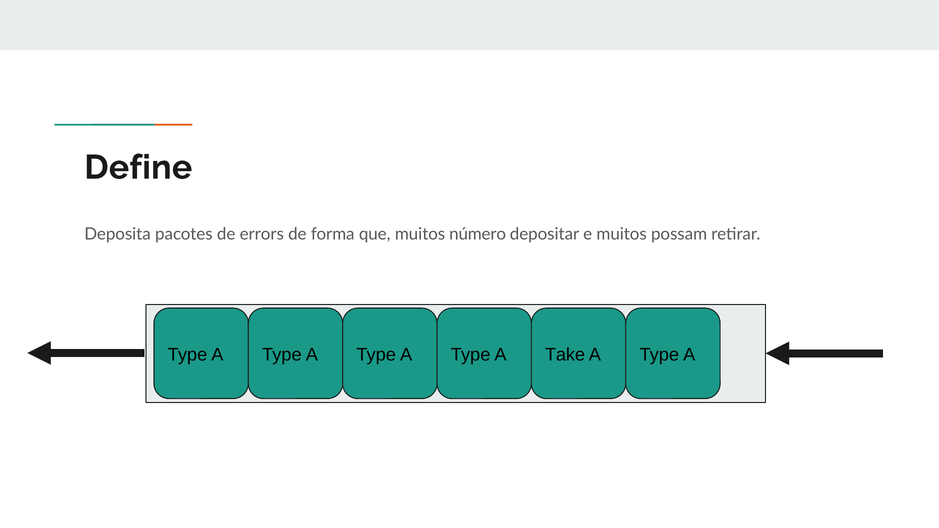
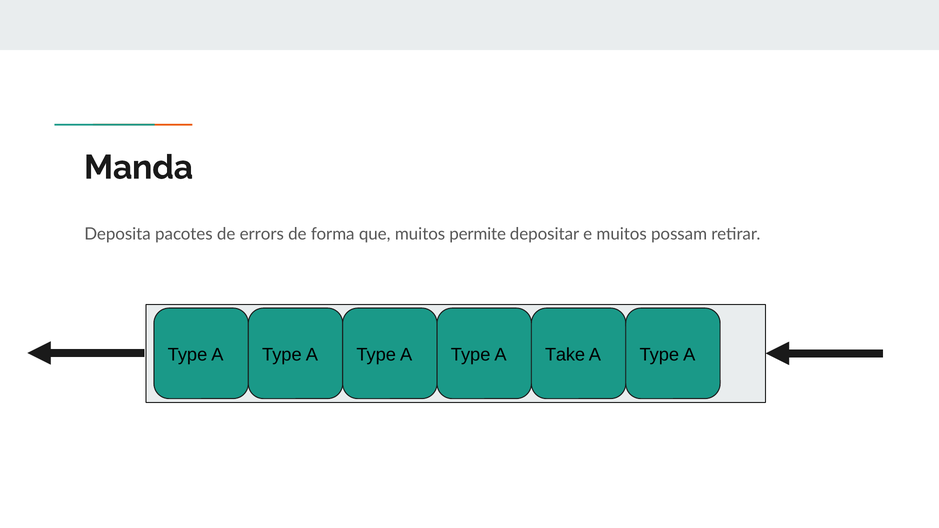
Define: Define -> Manda (139, 168)
número: número -> permite (478, 234)
